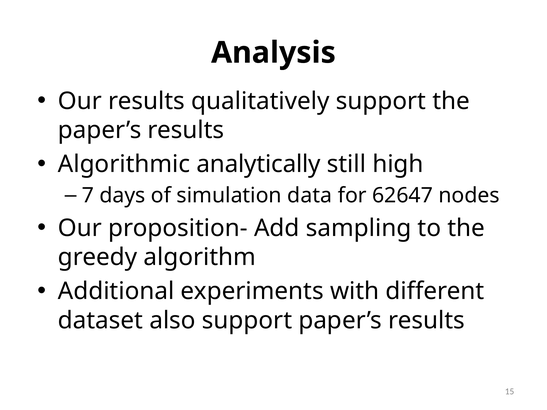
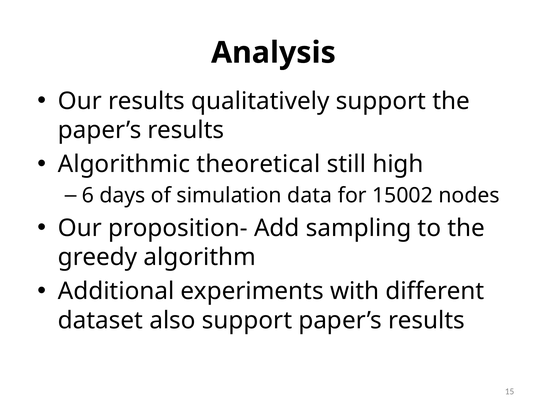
analytically: analytically -> theoretical (258, 164)
7: 7 -> 6 (88, 196)
62647: 62647 -> 15002 (403, 196)
